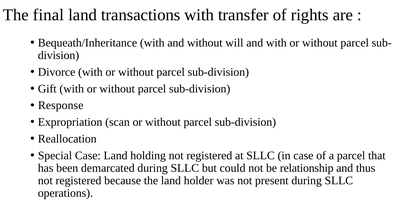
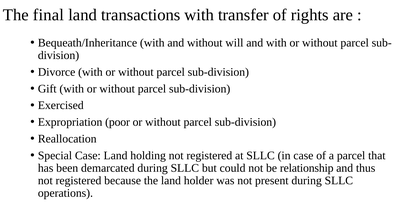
Response: Response -> Exercised (61, 106)
scan: scan -> poor (118, 122)
